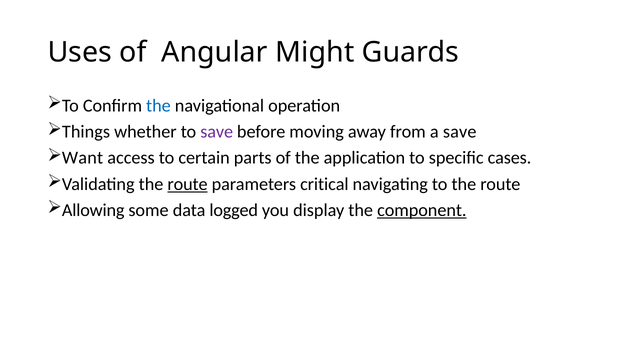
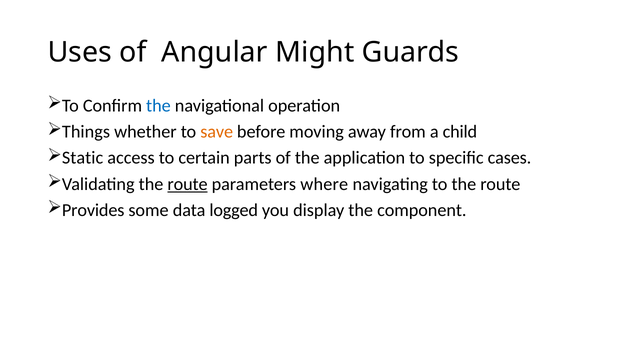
save colour: purple -> orange (217, 132)
a save: save -> child (460, 132)
Want: Want -> Static (83, 158)
critical: critical -> where (324, 184)
Allowing: Allowing -> Provides (93, 210)
component underline: present -> none (422, 210)
